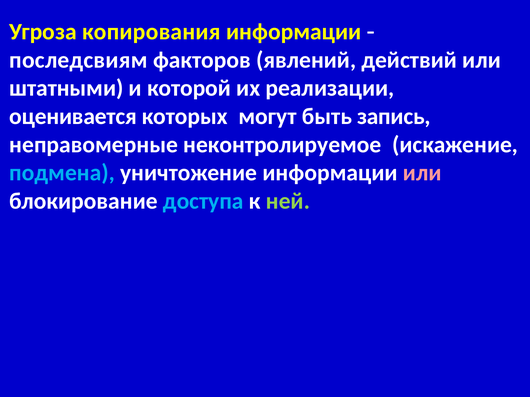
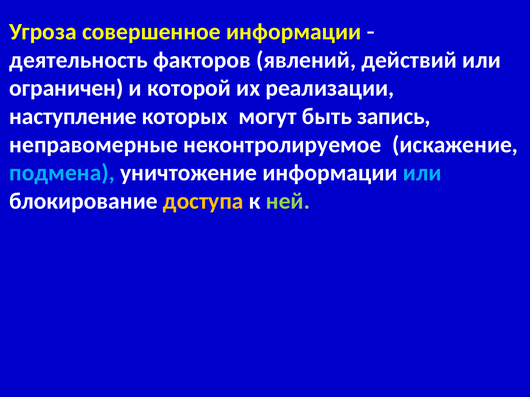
копирования: копирования -> совершенное (151, 32)
последсвиям: последсвиям -> деятельность (79, 60)
штатными: штатными -> ограничен (66, 88)
оценивается: оценивается -> наступление (73, 117)
или colour: pink -> light blue (422, 173)
доступа colour: light blue -> yellow (203, 201)
